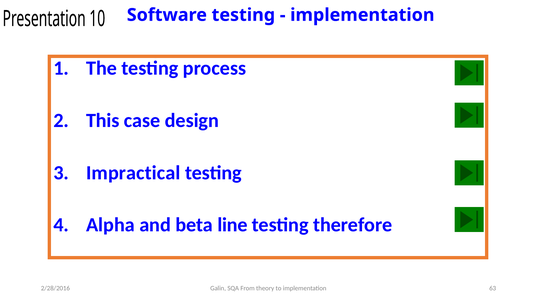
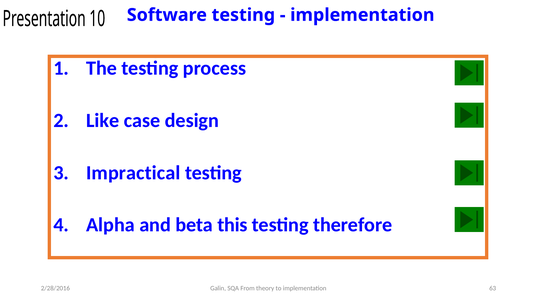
This: This -> Like (103, 121)
line: line -> this (232, 225)
